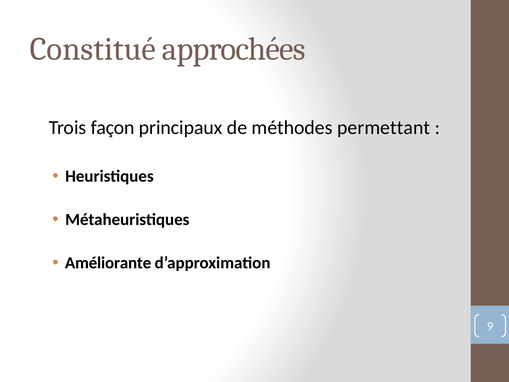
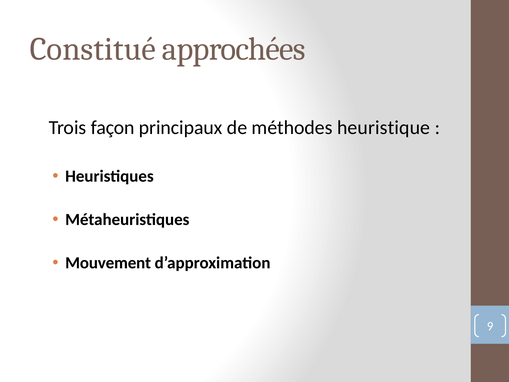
permettant: permettant -> heuristique (384, 127)
Améliorante: Améliorante -> Mouvement (108, 263)
